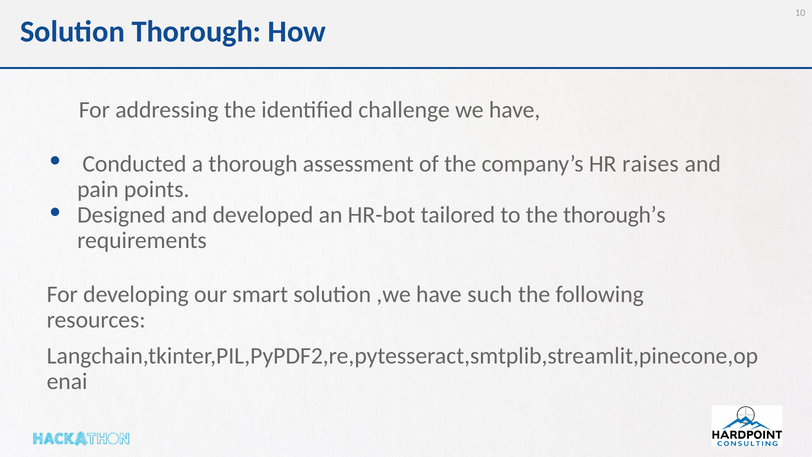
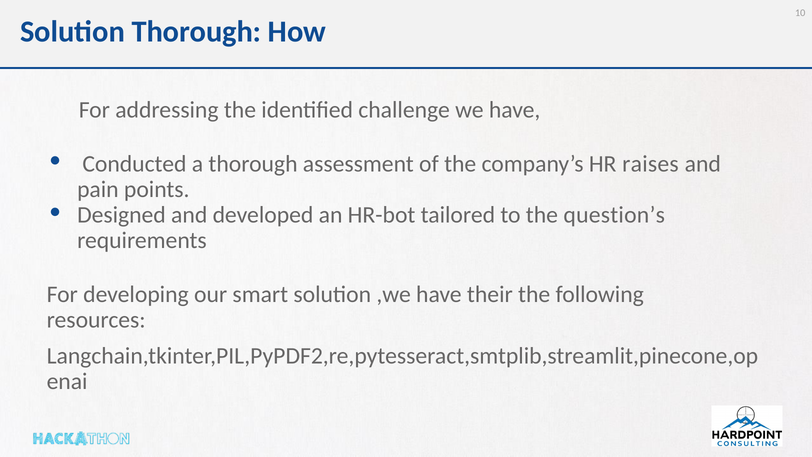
thorough’s: thorough’s -> question’s (614, 215)
such: such -> their (490, 294)
